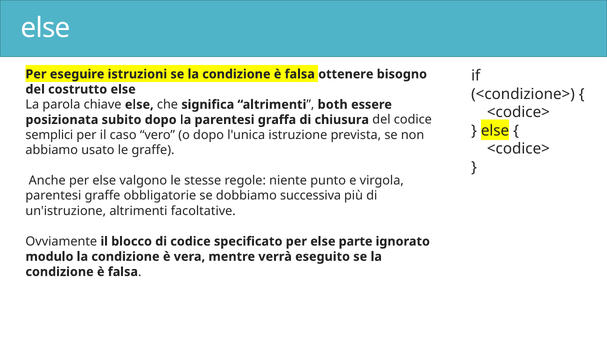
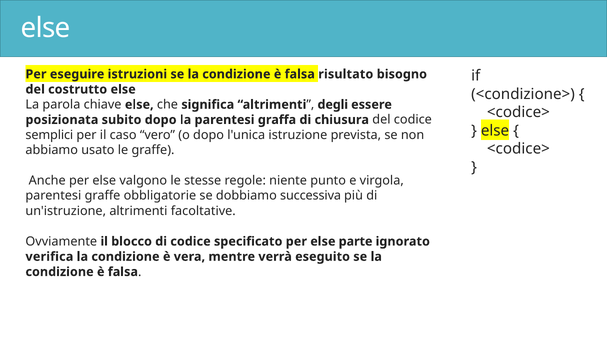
ottenere: ottenere -> risultato (346, 74)
both: both -> degli (333, 104)
modulo: modulo -> verifica (49, 256)
